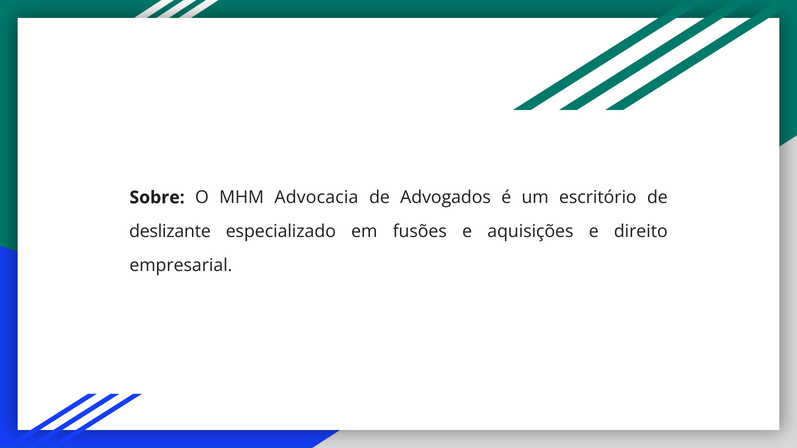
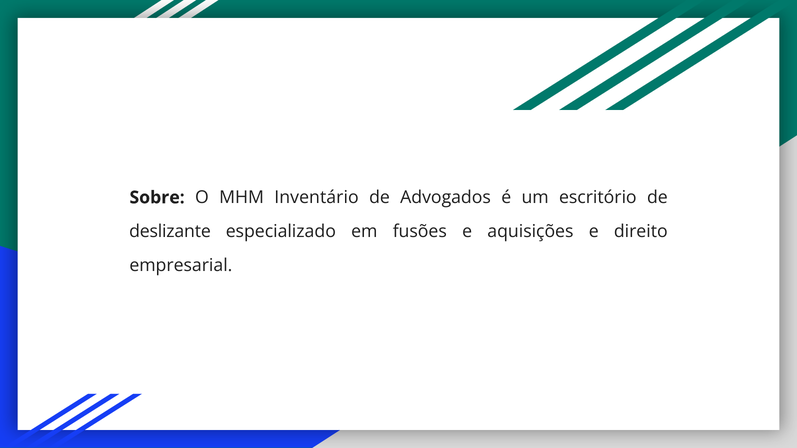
Advocacia: Advocacia -> Inventário (317, 198)
